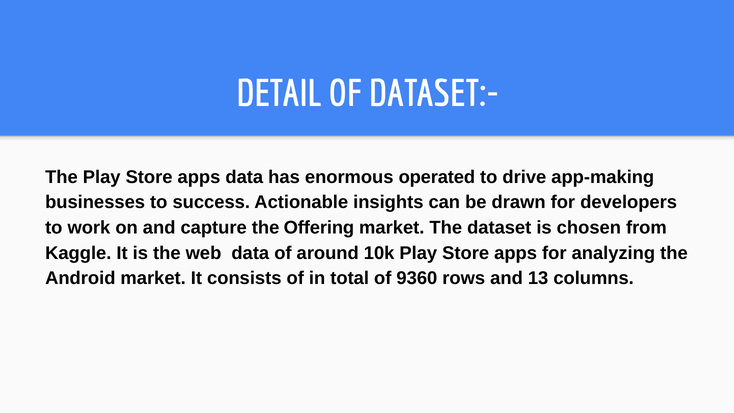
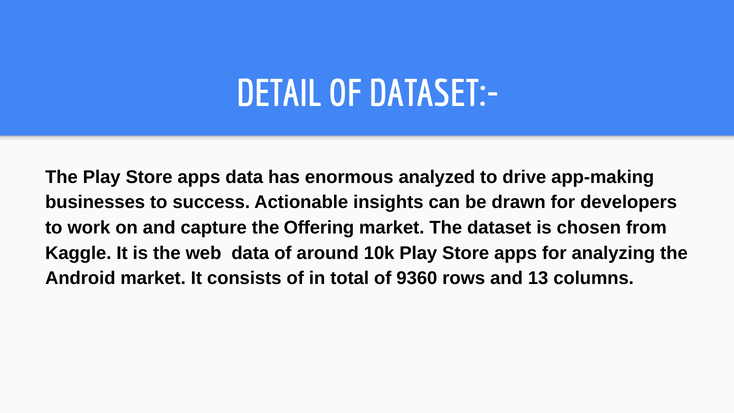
operated: operated -> analyzed (437, 177)
